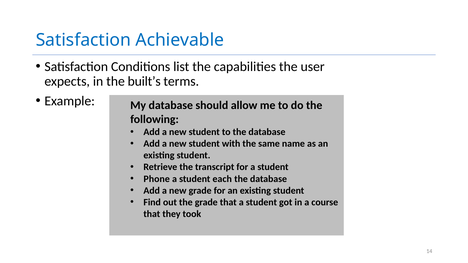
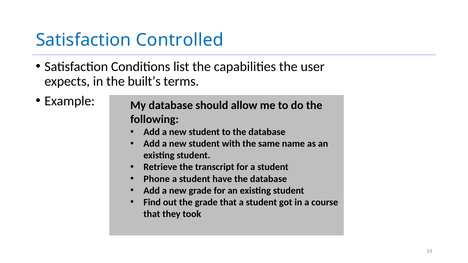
Achievable: Achievable -> Controlled (180, 40)
each: each -> have (222, 179)
